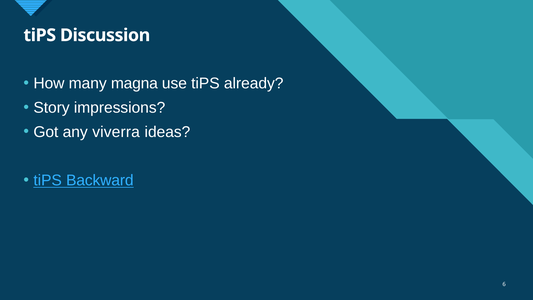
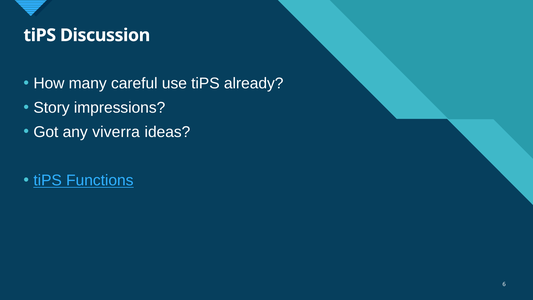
magna: magna -> careful (134, 83)
Backward: Backward -> Functions (100, 180)
